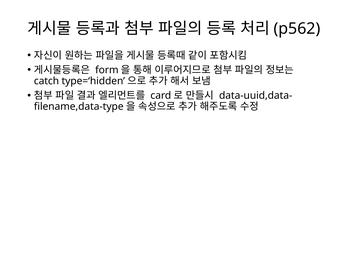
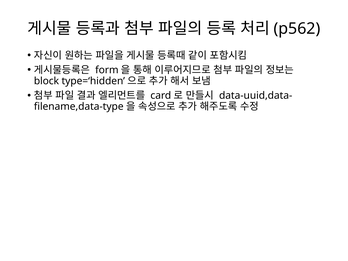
catch: catch -> block (46, 81)
